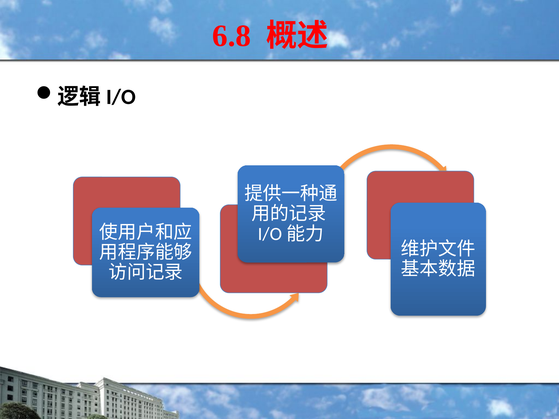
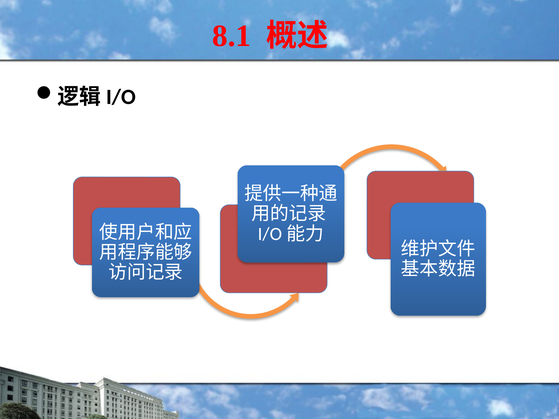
6.8: 6.8 -> 8.1 (232, 36)
